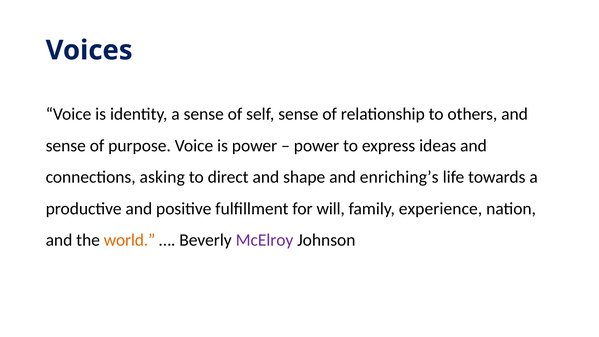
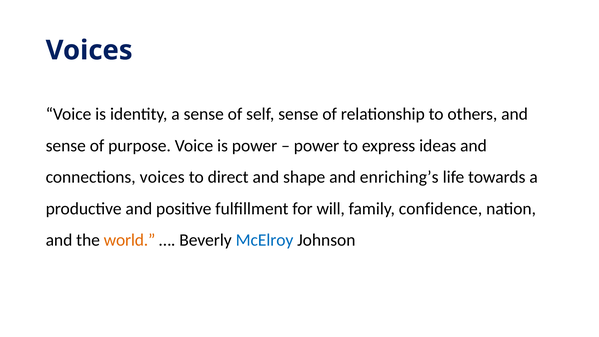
connections asking: asking -> voices (162, 177)
experience: experience -> confidence (441, 209)
McElroy colour: purple -> blue (265, 240)
